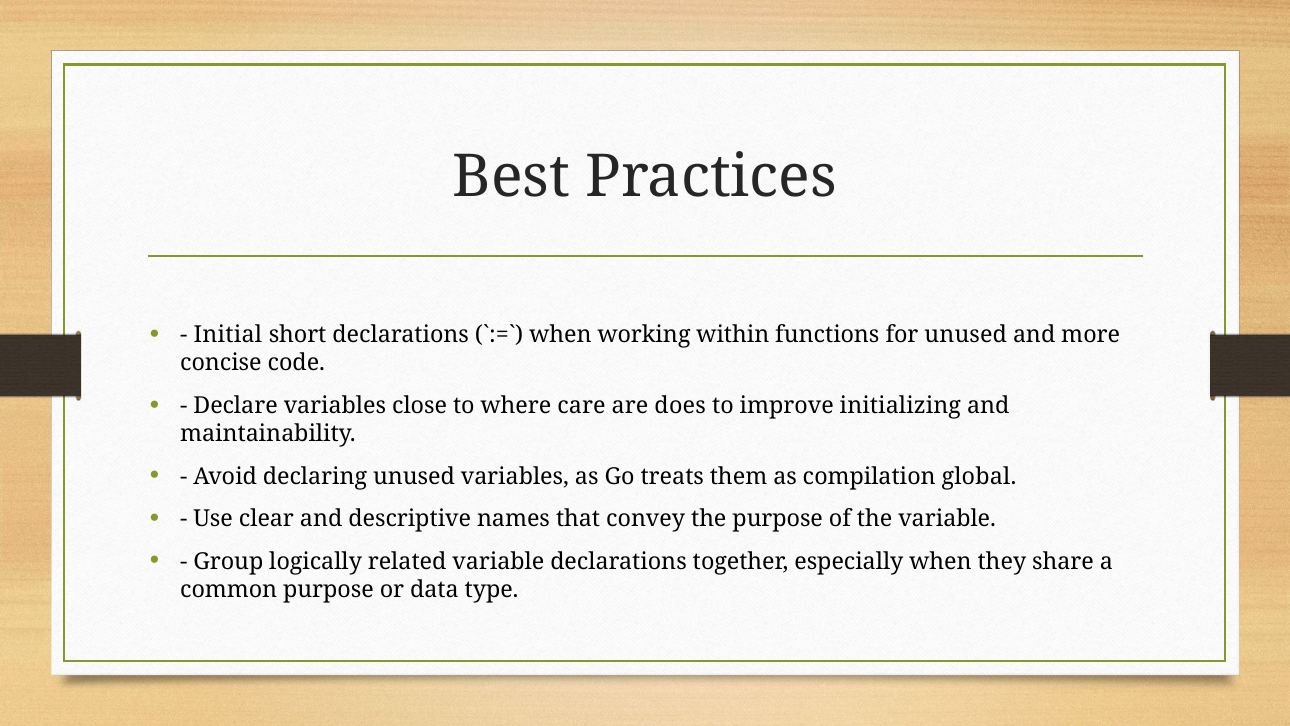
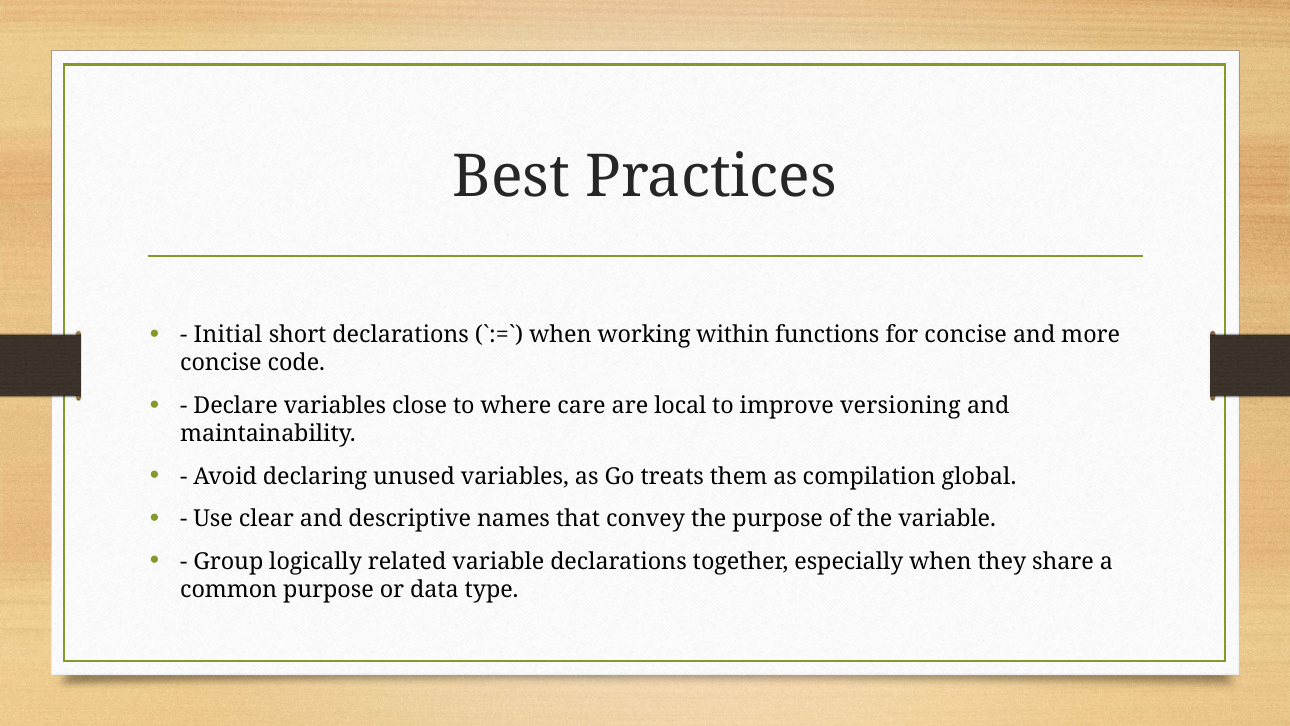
for unused: unused -> concise (966, 335)
does: does -> local (680, 406)
initializing: initializing -> versioning (900, 406)
